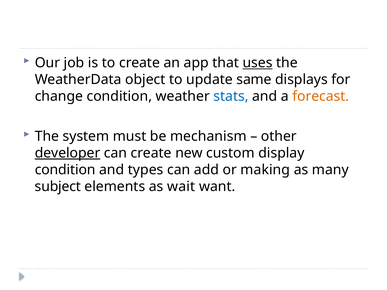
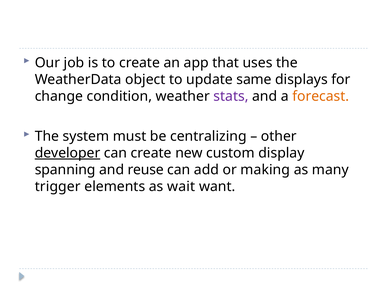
uses underline: present -> none (258, 63)
stats colour: blue -> purple (231, 96)
mechanism: mechanism -> centralizing (208, 136)
condition: condition -> spanning (65, 170)
types: types -> reuse (146, 170)
subject: subject -> trigger (58, 187)
